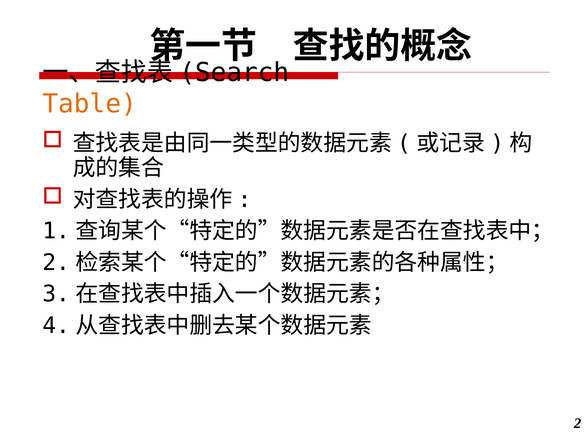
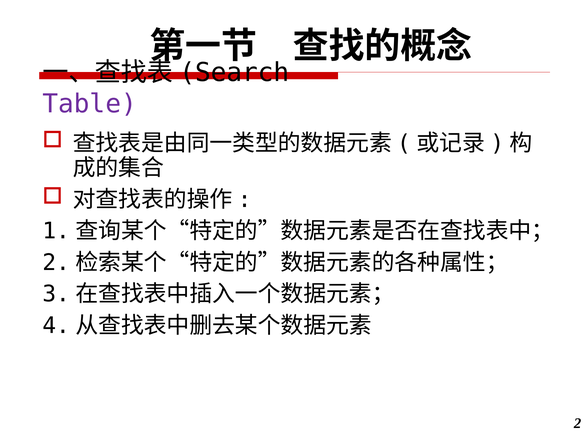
Table colour: orange -> purple (90, 104)
